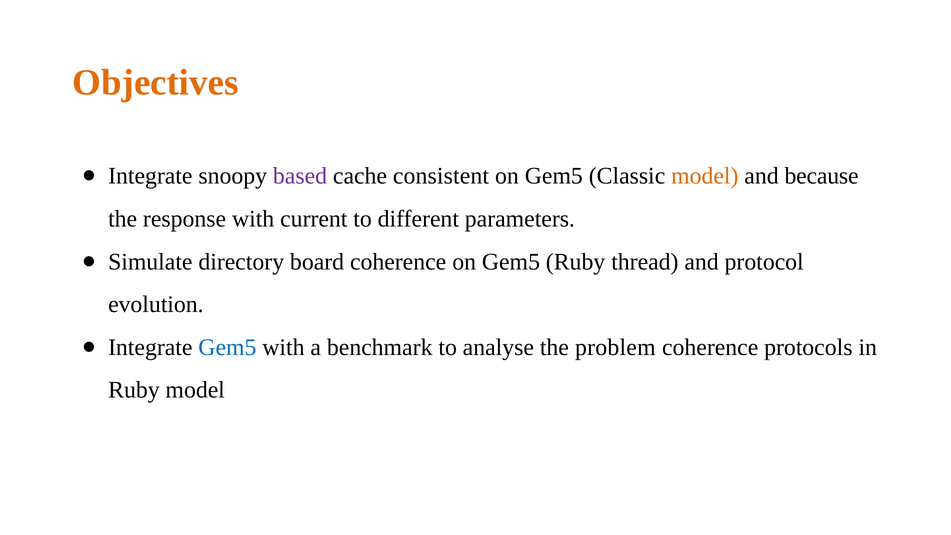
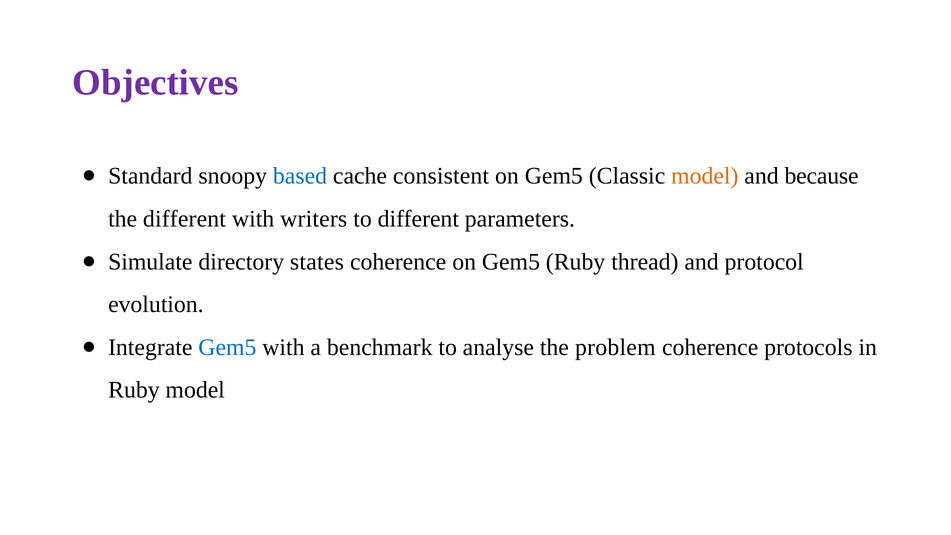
Objectives colour: orange -> purple (155, 83)
Integrate: Integrate -> Standard (150, 176)
based colour: purple -> blue (300, 176)
the response: response -> different (184, 219)
current: current -> writers (314, 219)
board: board -> states (317, 262)
